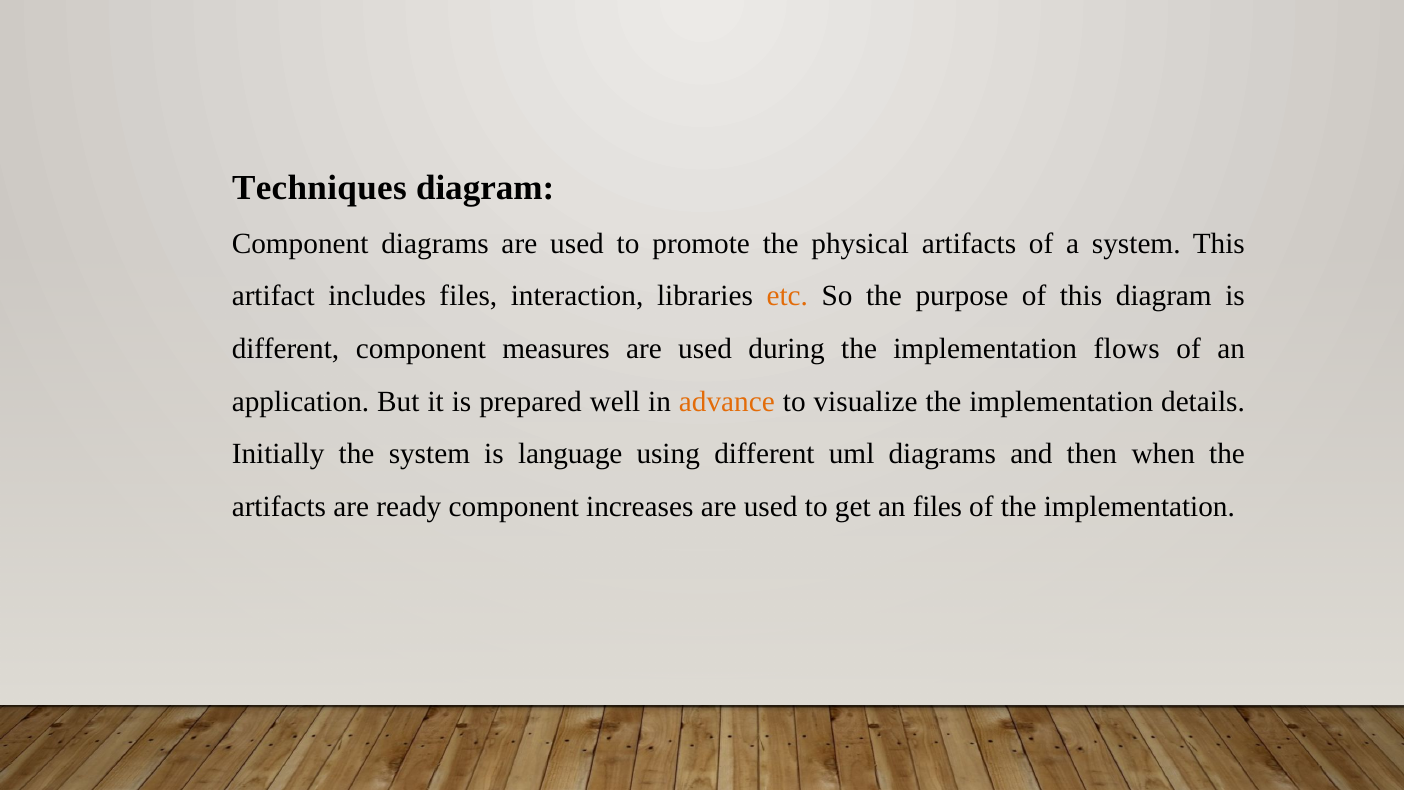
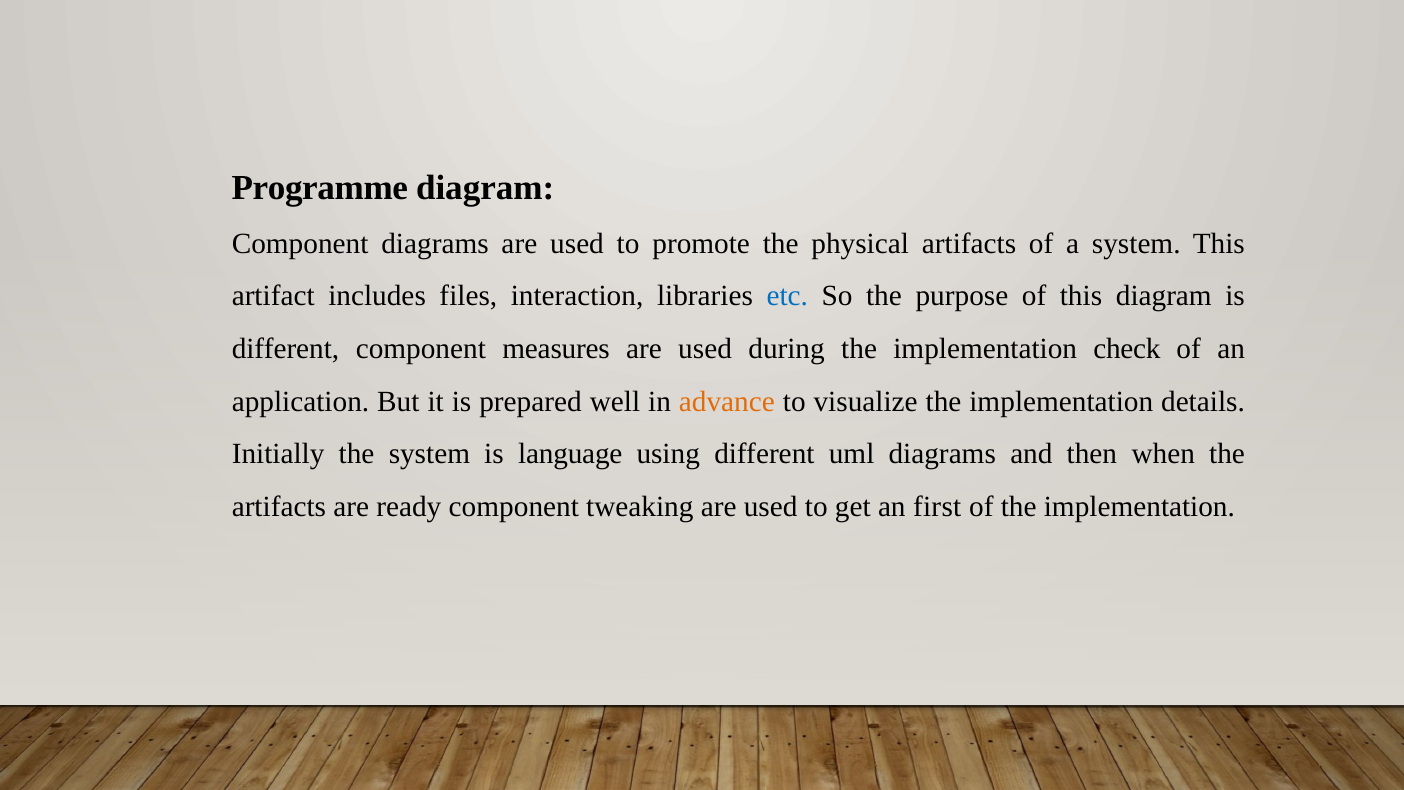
Techniques: Techniques -> Programme (320, 188)
etc colour: orange -> blue (787, 296)
flows: flows -> check (1127, 349)
increases: increases -> tweaking (640, 507)
an files: files -> first (937, 507)
